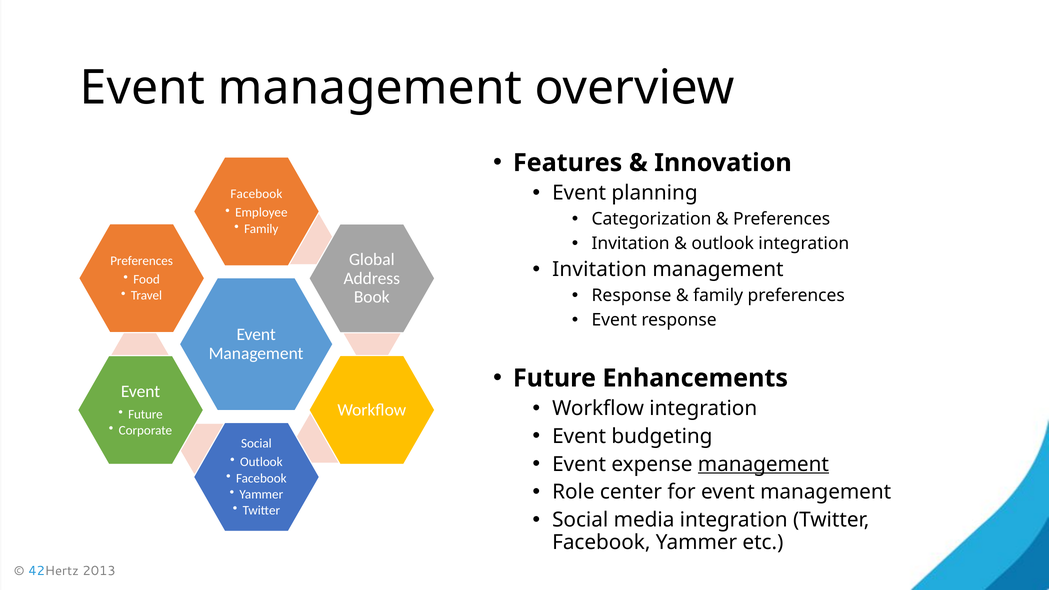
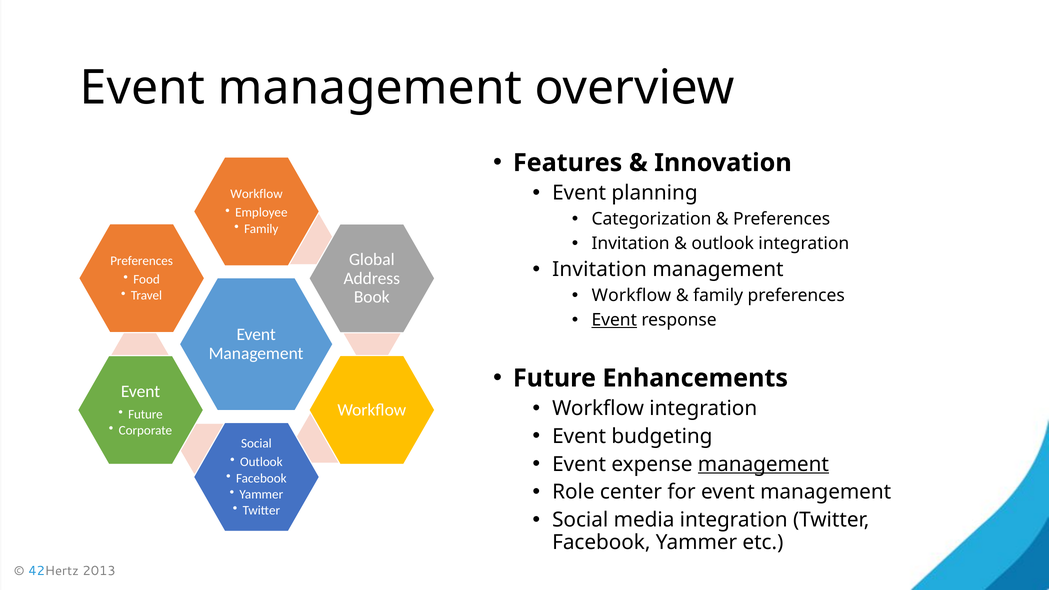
Facebook: Facebook -> Workflow (256, 194)
Response: Response -> Workflow (631, 296)
Event underline: none -> present (614, 320)
